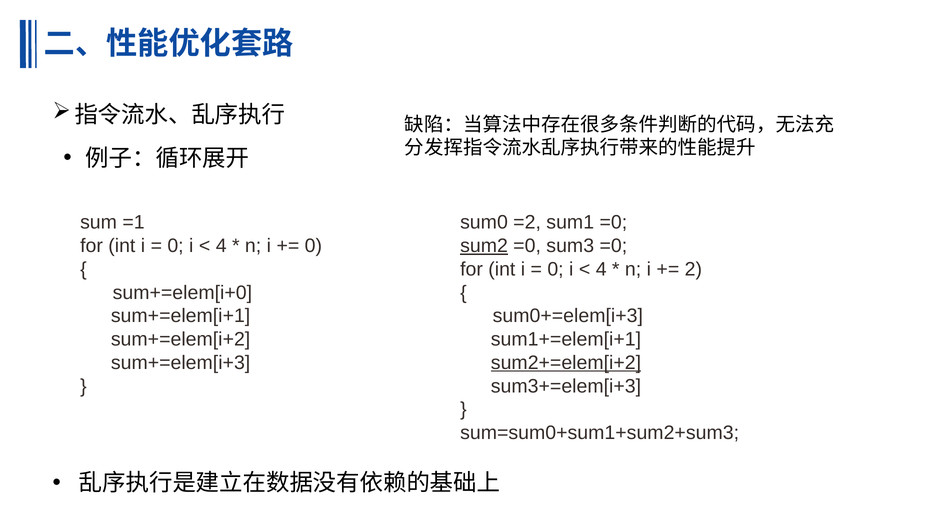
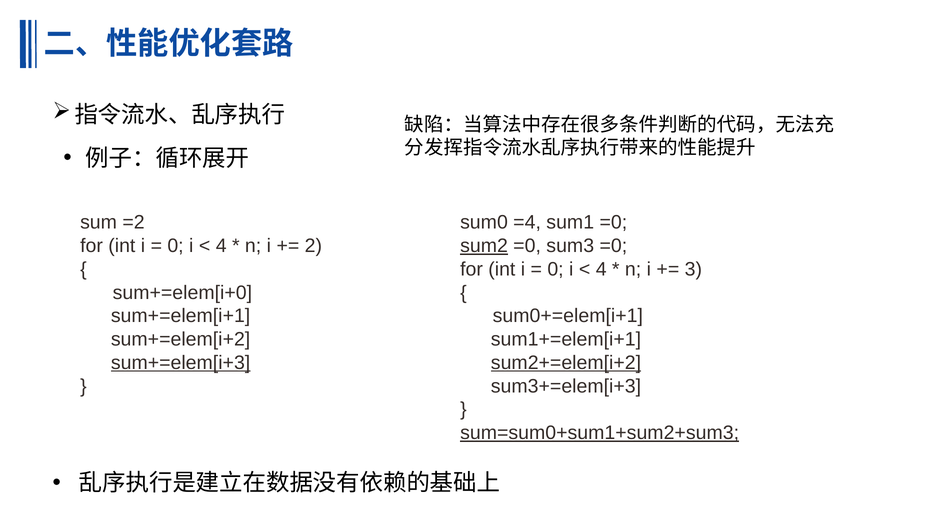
=1: =1 -> =2 (134, 223)
=2: =2 -> =4 (527, 223)
0: 0 -> 2 (313, 246)
2: 2 -> 3 (693, 269)
sum0+=elem[i+3: sum0+=elem[i+3 -> sum0+=elem[i+1 (568, 316)
sum+=elem[i+3 underline: none -> present (181, 363)
sum=sum0+sum1+sum2+sum3 underline: none -> present (600, 433)
